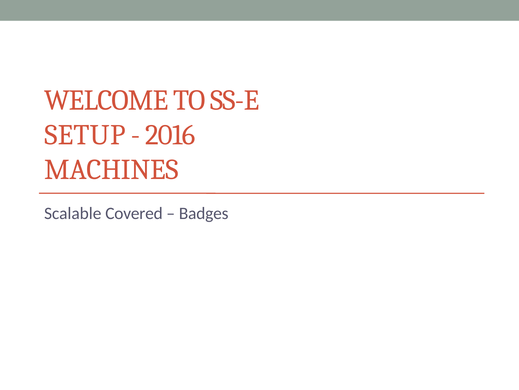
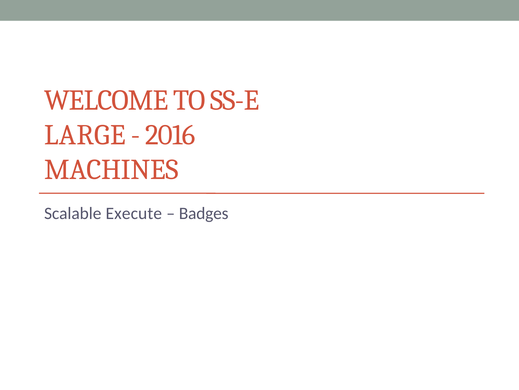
SETUP: SETUP -> LARGE (85, 135)
Covered: Covered -> Execute (134, 213)
